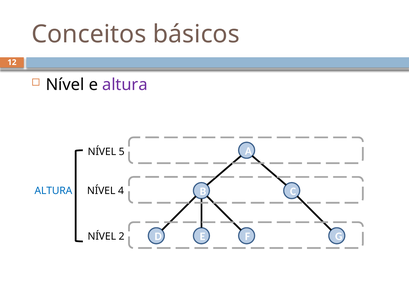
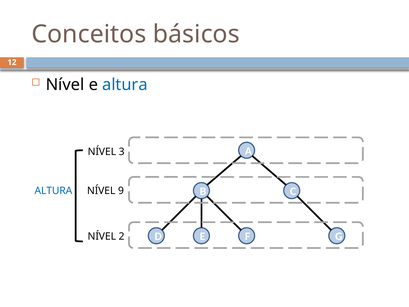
altura colour: purple -> blue (125, 85)
5: 5 -> 3 (122, 152)
4: 4 -> 9 (121, 191)
